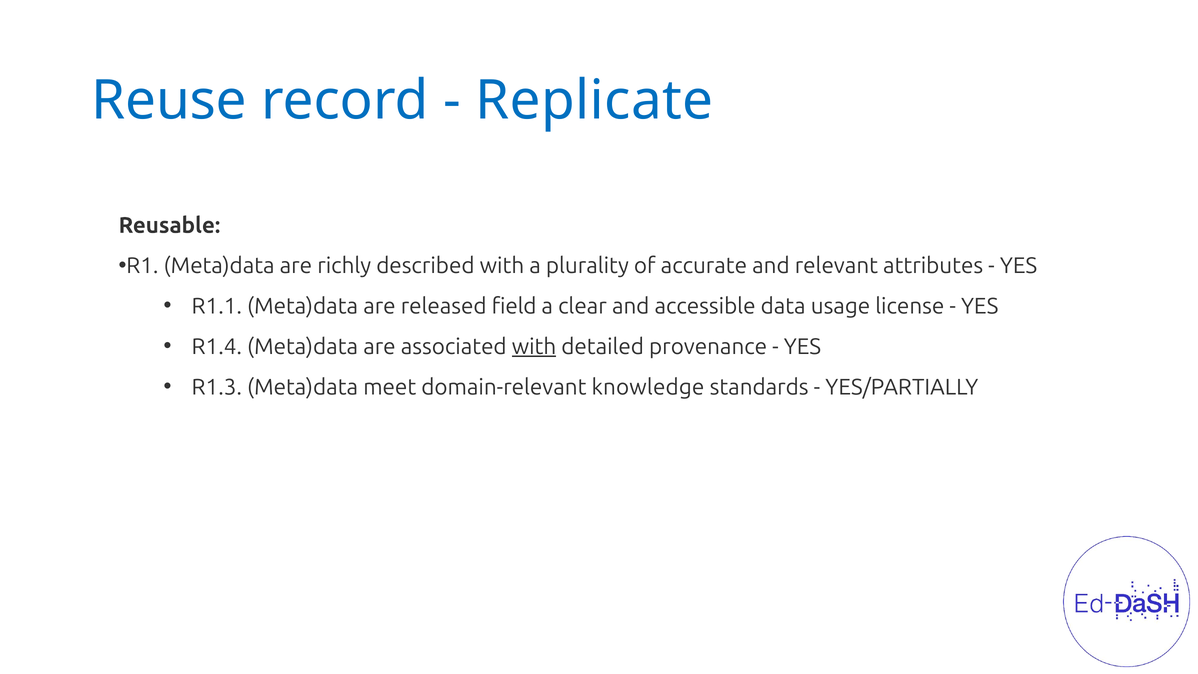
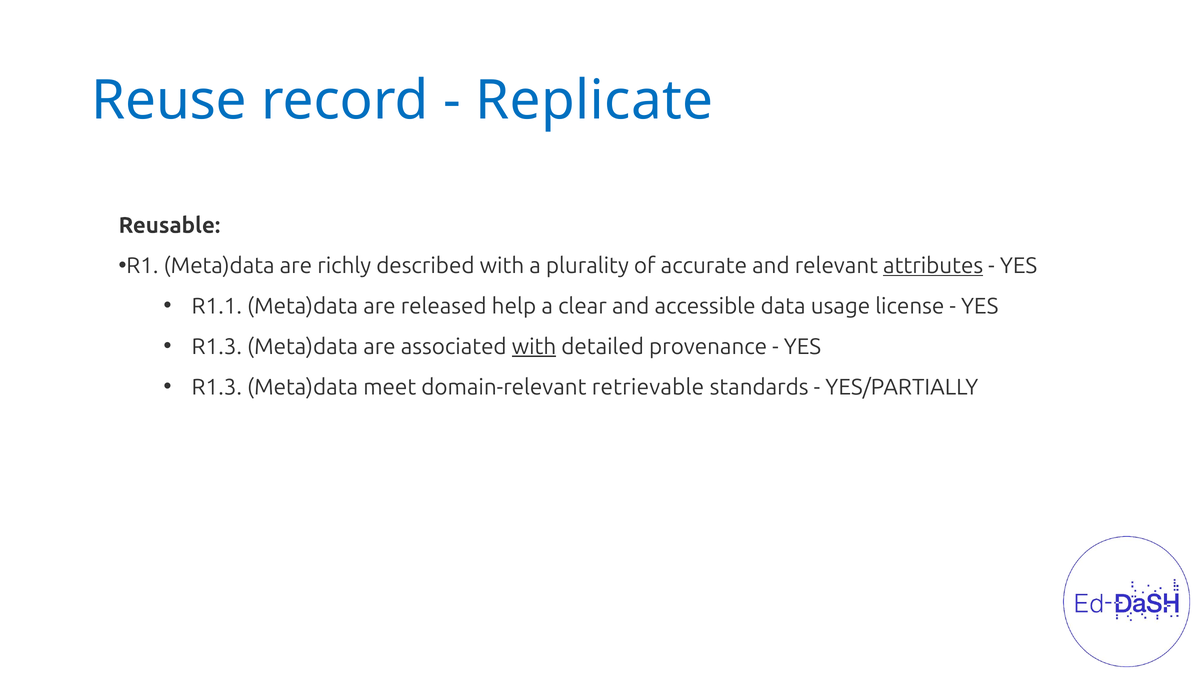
attributes underline: none -> present (933, 266)
field: field -> help (514, 306)
R1.4: R1.4 -> R1.3 (217, 347)
knowledge: knowledge -> retrievable (648, 387)
